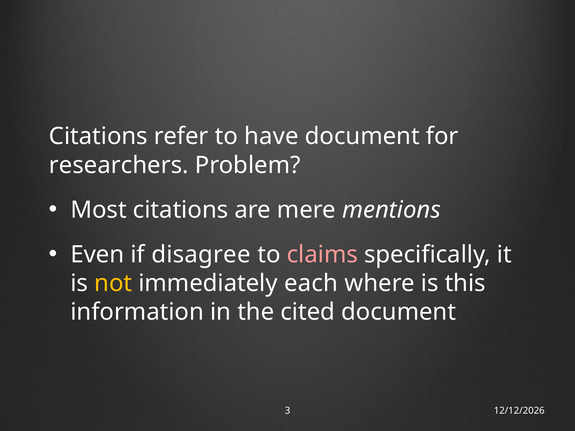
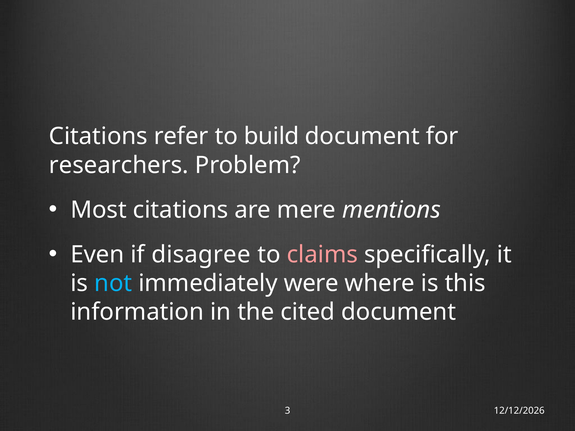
have: have -> build (272, 136)
not colour: yellow -> light blue (113, 283)
each: each -> were (311, 283)
